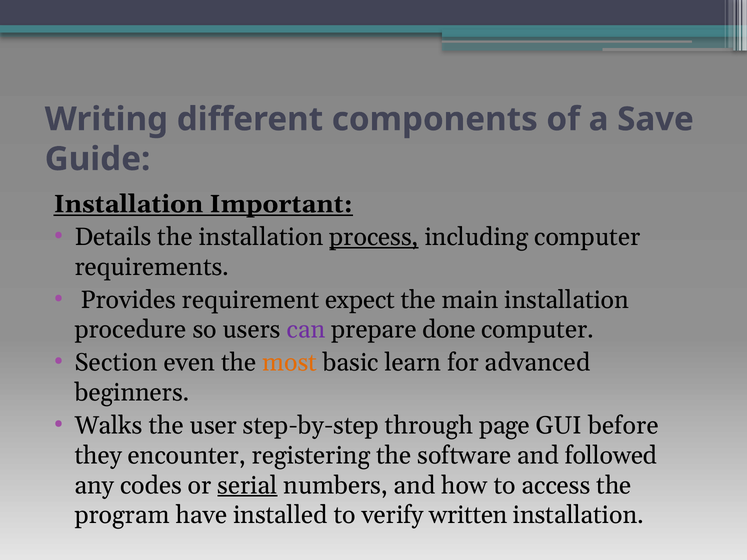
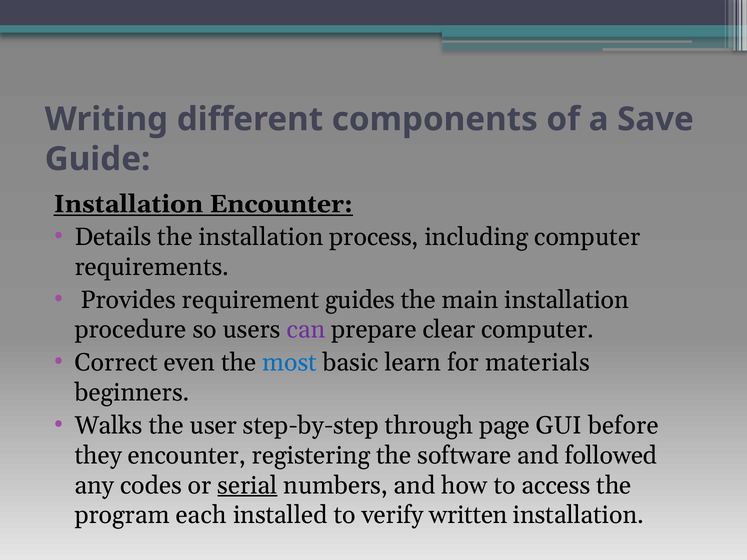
Installation Important: Important -> Encounter (281, 204)
process underline: present -> none (374, 237)
expect: expect -> guides (360, 300)
done: done -> clear (449, 330)
Section: Section -> Correct (116, 363)
most colour: orange -> blue (290, 363)
advanced: advanced -> materials (538, 363)
have: have -> each (201, 515)
